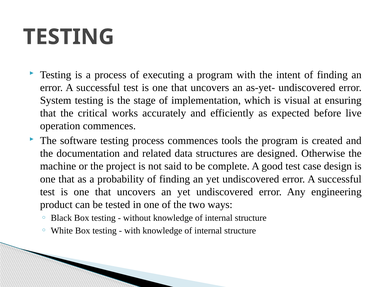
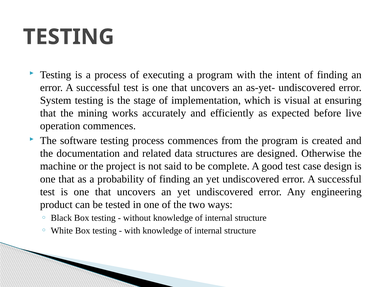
critical: critical -> mining (93, 113)
tools: tools -> from (232, 141)
